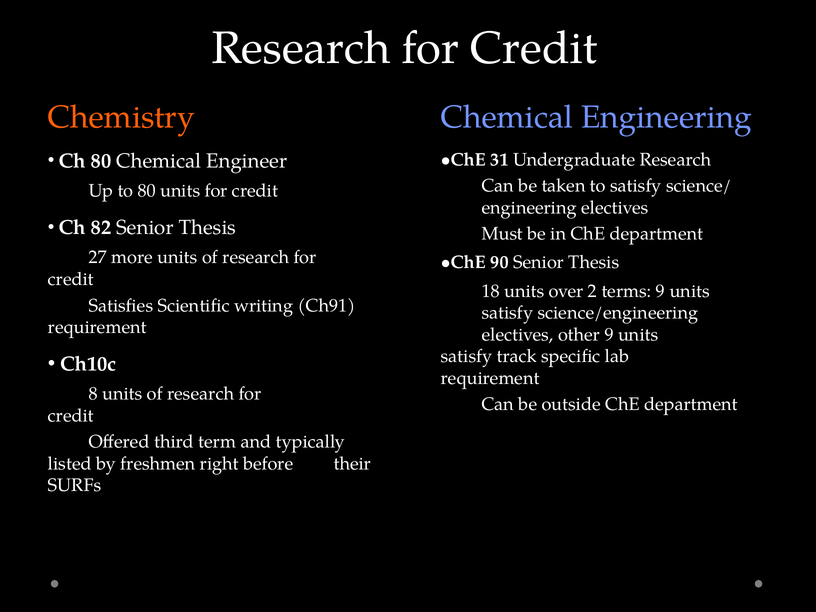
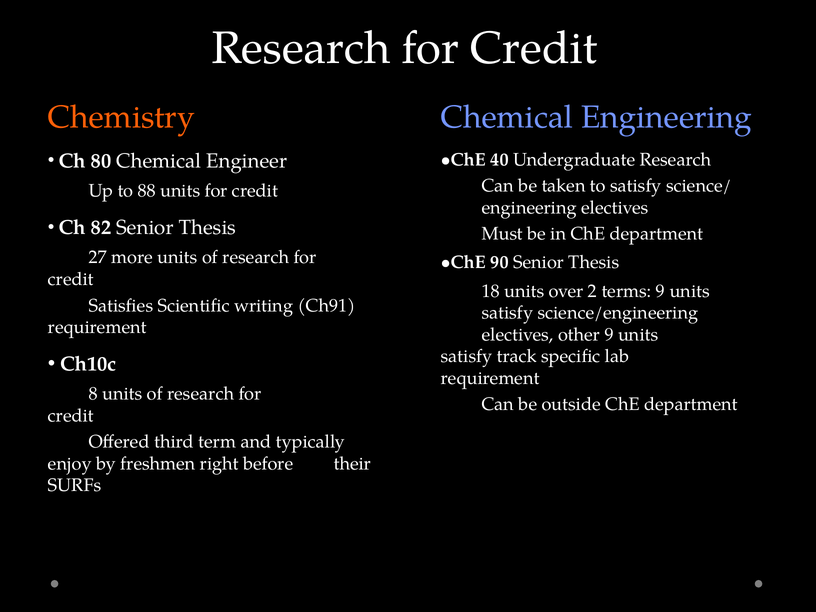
31: 31 -> 40 (500, 160)
to 80: 80 -> 88 (147, 191)
listed: listed -> enjoy (70, 464)
